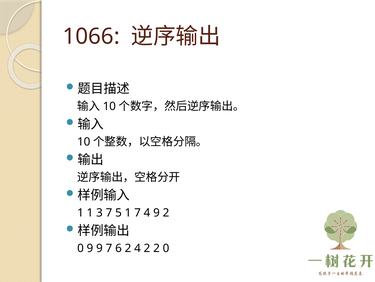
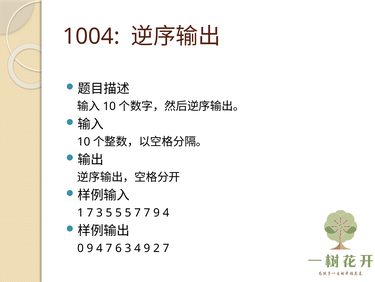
1066: 1066 -> 1004 (91, 36)
1 1: 1 -> 7 (90, 212)
3 7: 7 -> 5 (109, 212)
1: 1 -> 5 (128, 212)
7 4: 4 -> 7 (147, 212)
2: 2 -> 4 (166, 212)
0 9 9: 9 -> 4 (99, 248)
6 2: 2 -> 3 (128, 248)
4 2: 2 -> 9 (147, 248)
2 0: 0 -> 7 (166, 248)
